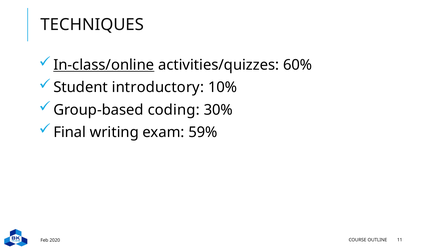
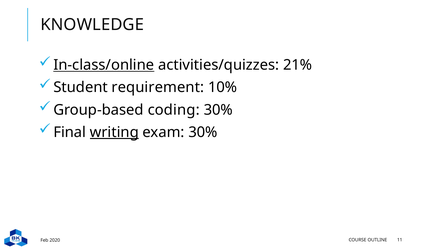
TECHNIQUES: TECHNIQUES -> KNOWLEDGE (92, 25)
60%: 60% -> 21% (298, 65)
introductory: introductory -> requirement (158, 87)
writing underline: none -> present (114, 132)
exam 59%: 59% -> 30% (203, 132)
